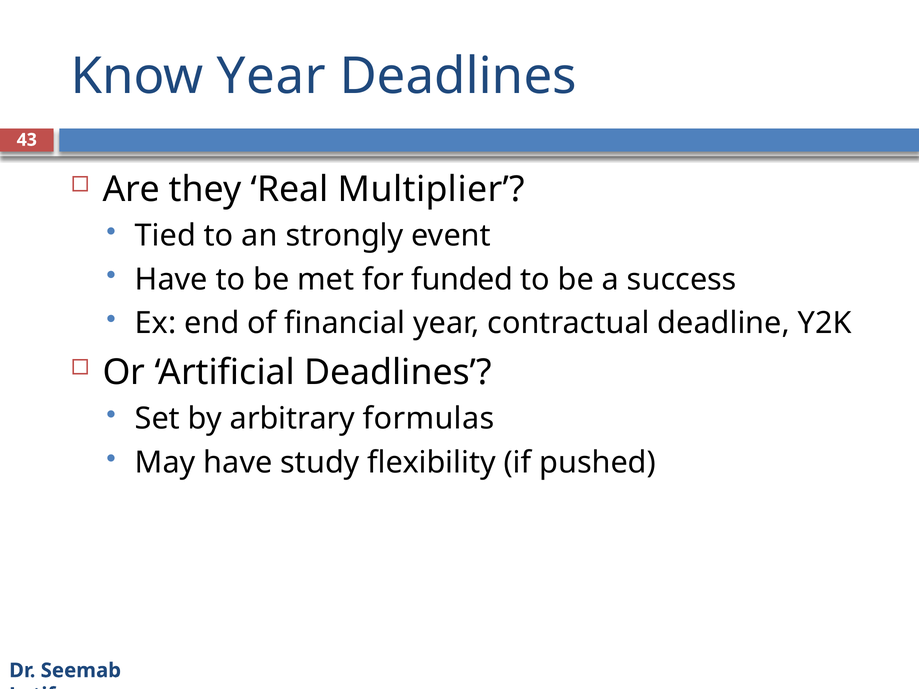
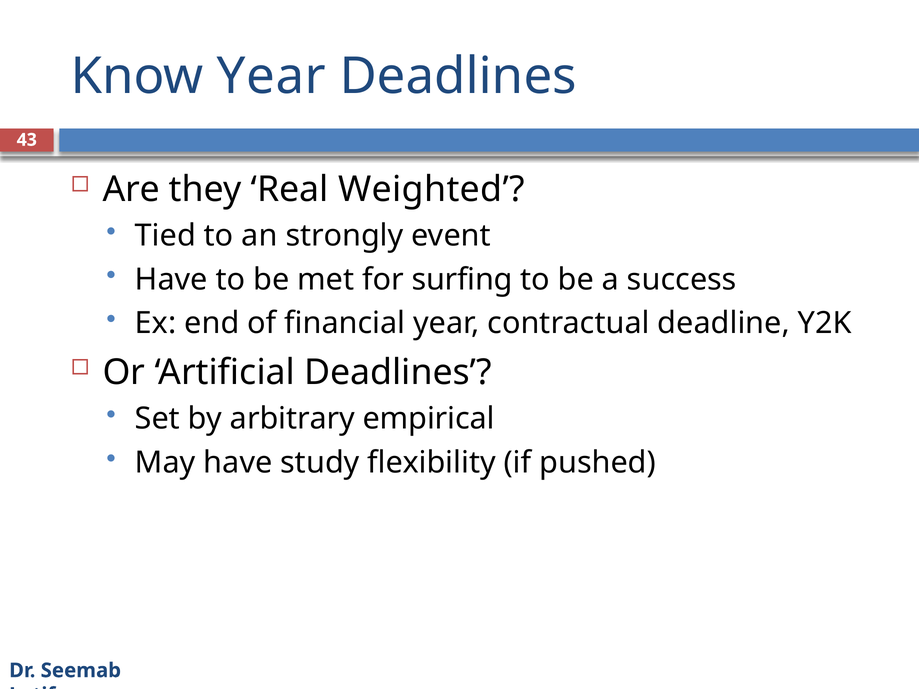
Multiplier: Multiplier -> Weighted (431, 189)
funded: funded -> surfing (462, 280)
formulas: formulas -> empirical (429, 419)
